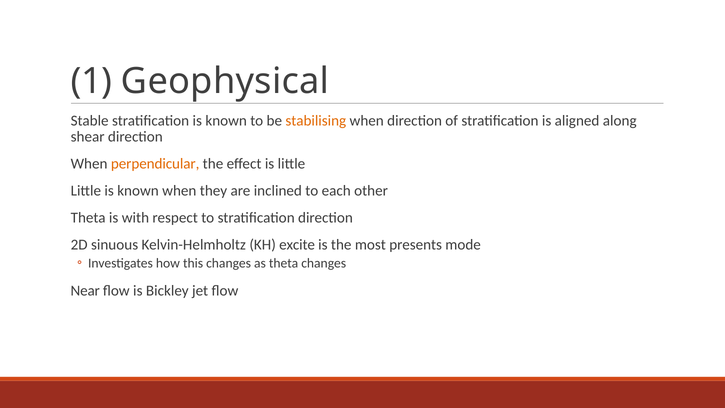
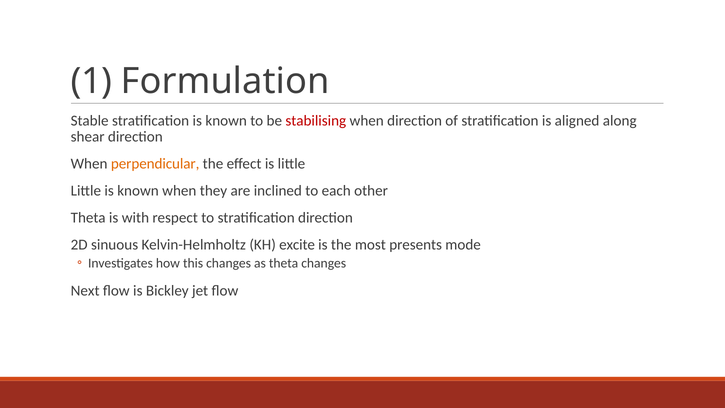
Geophysical: Geophysical -> Formulation (225, 81)
stabilising colour: orange -> red (316, 121)
Near: Near -> Next (85, 291)
